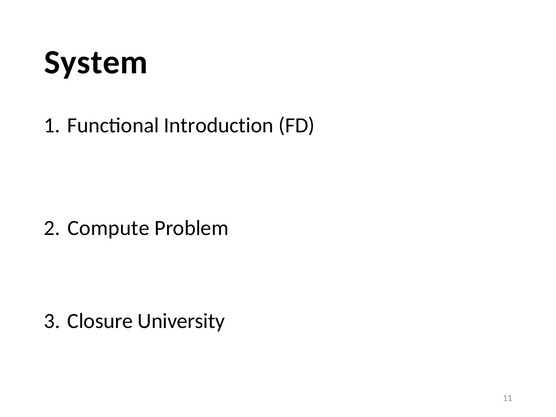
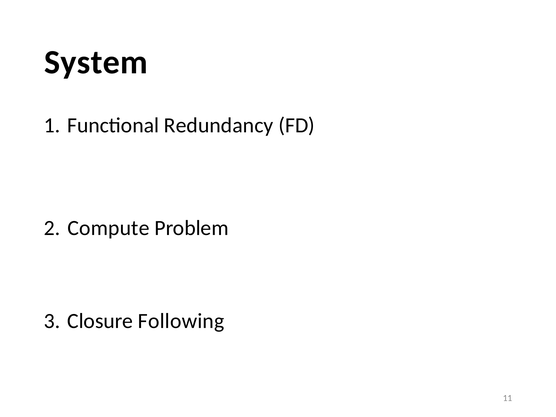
Introduction: Introduction -> Redundancy (219, 125)
University: University -> Following (181, 321)
